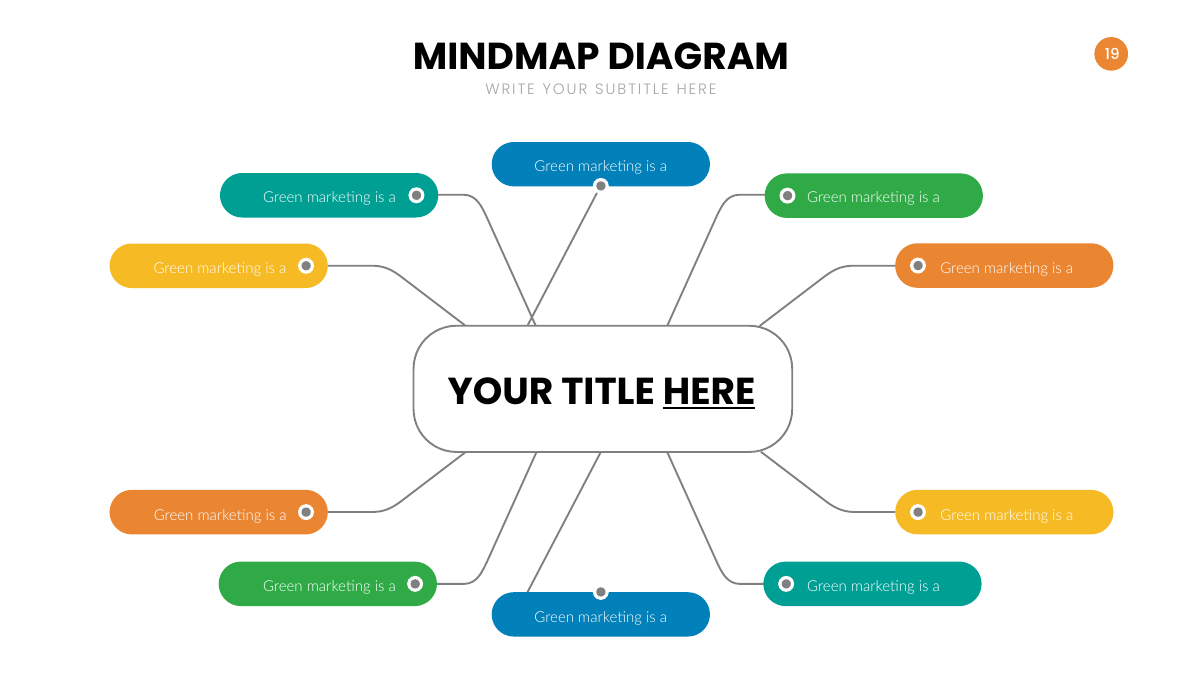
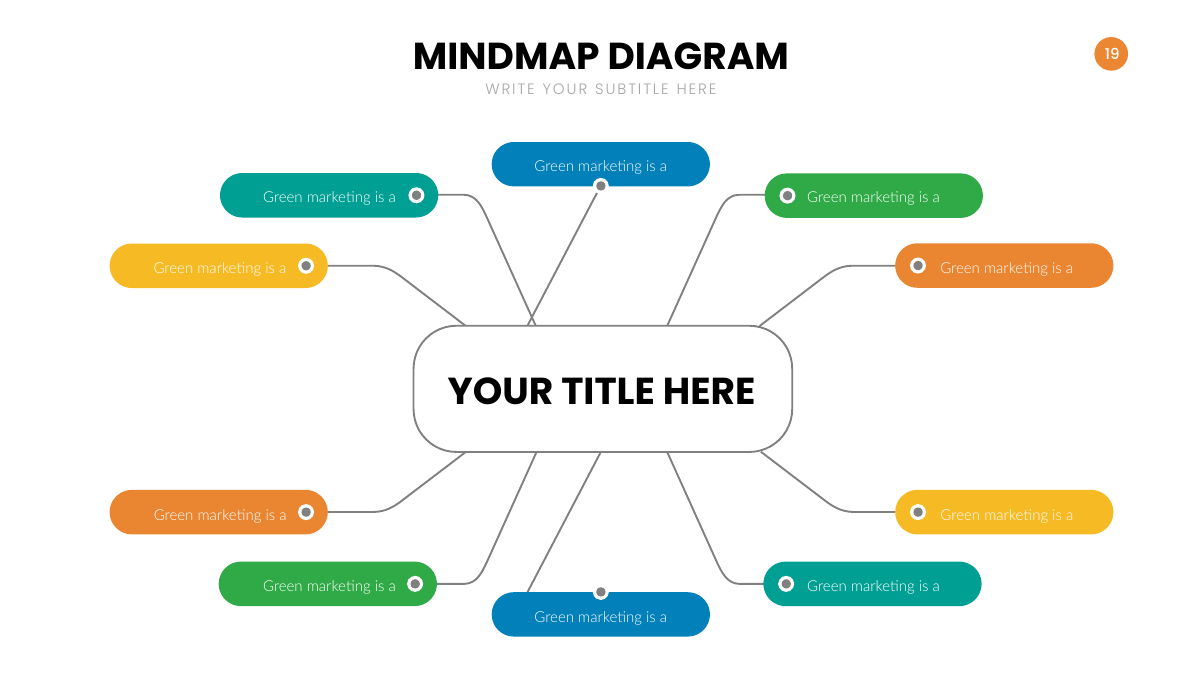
HERE underline: present -> none (709, 392)
